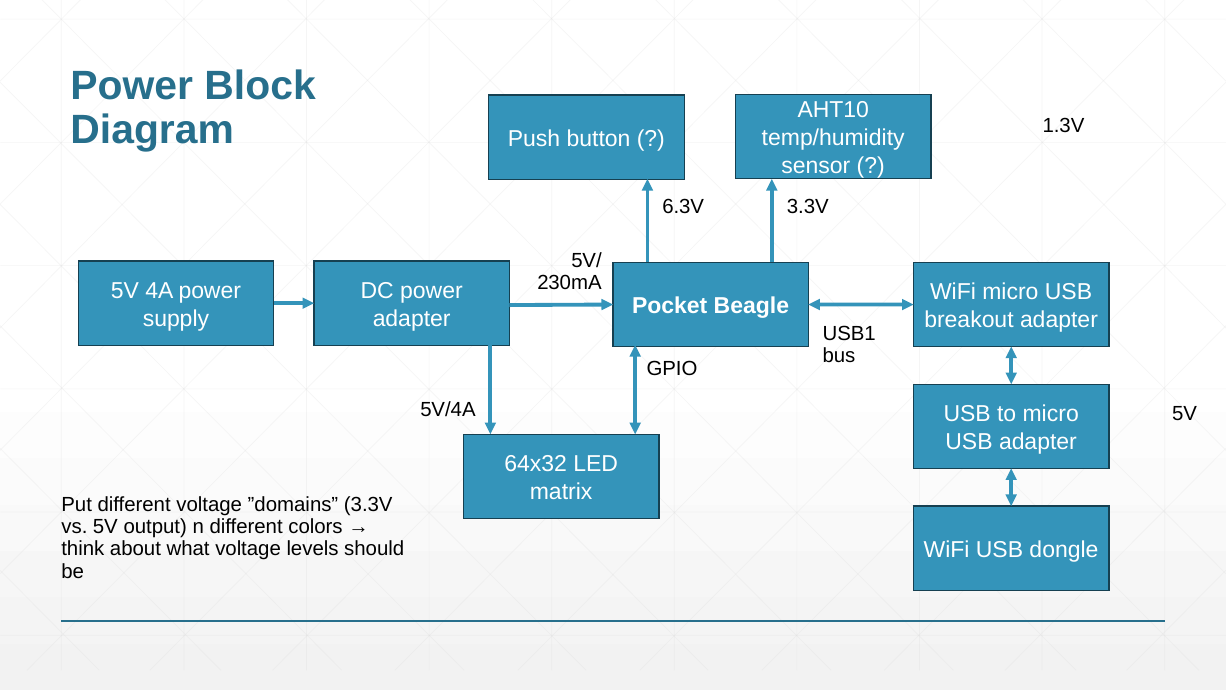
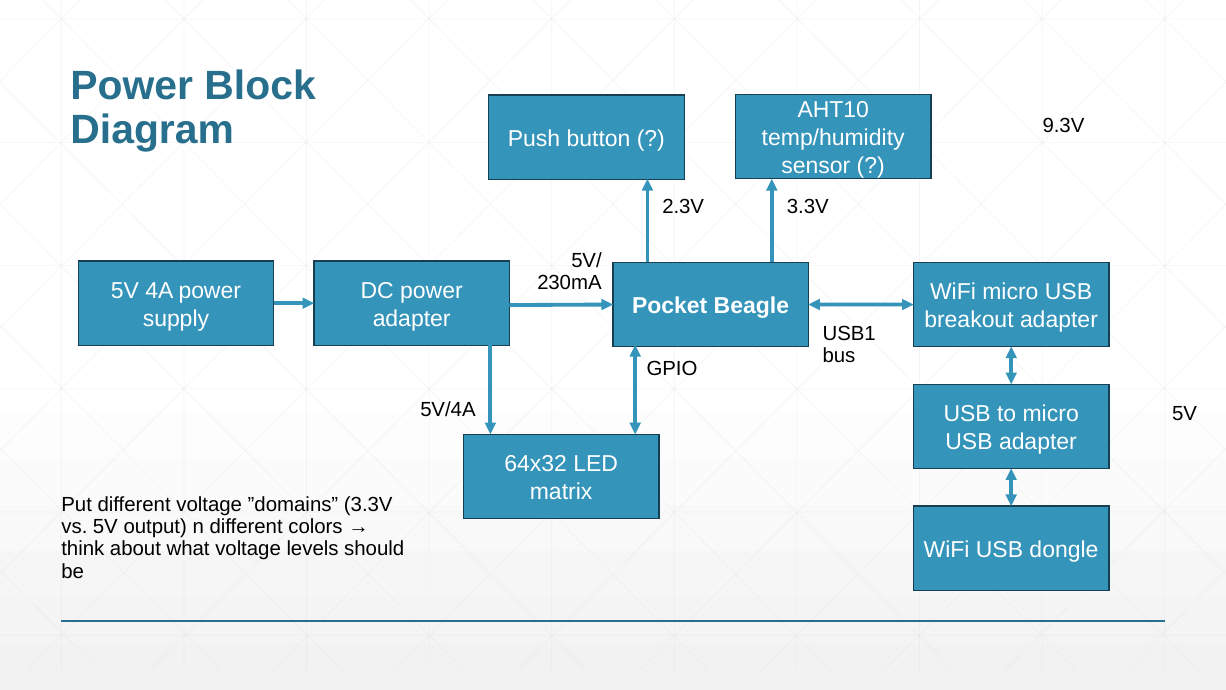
1.3V: 1.3V -> 9.3V (1063, 126)
6.3V: 6.3V -> 2.3V (683, 207)
